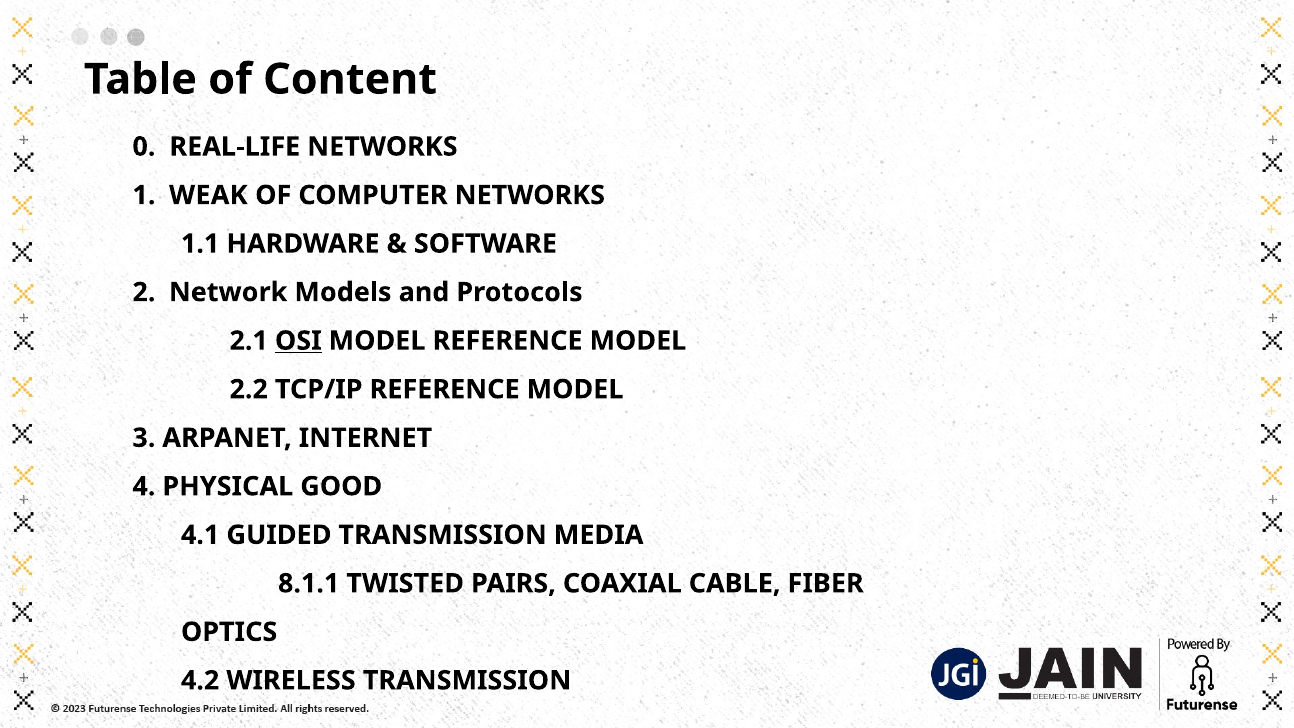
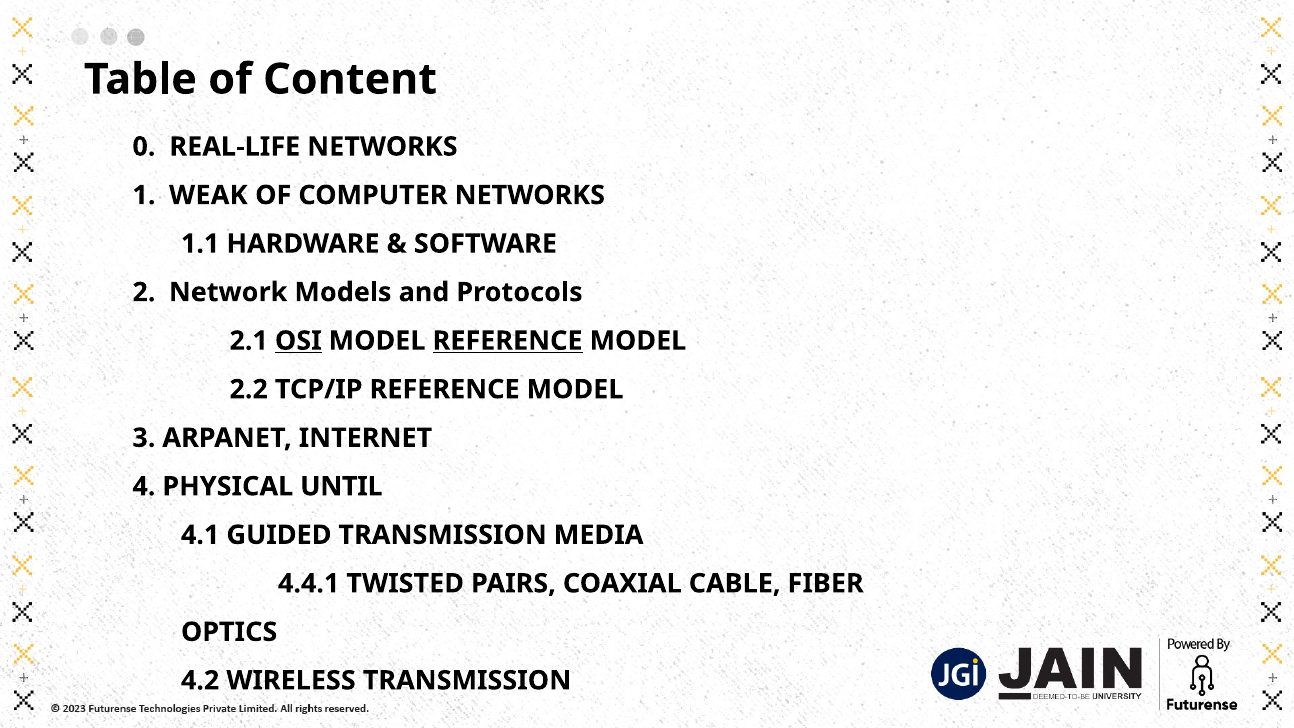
REFERENCE underline: none -> present (508, 341)
GOOD: GOOD -> UNTIL (341, 486)
8.1.1: 8.1.1 -> 4.4.1 (309, 583)
